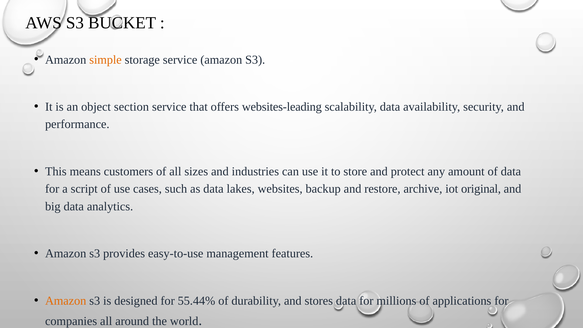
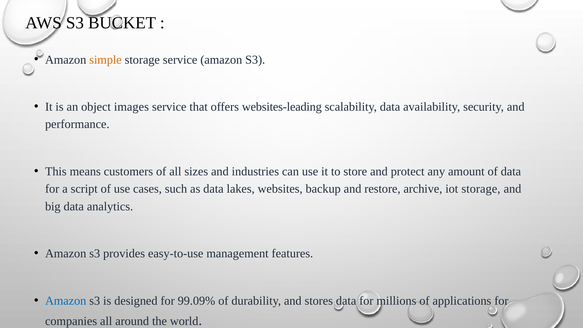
section: section -> images (131, 107)
iot original: original -> storage (481, 189)
Amazon colour: orange -> blue (66, 301)
55.44%: 55.44% -> 99.09% (196, 301)
